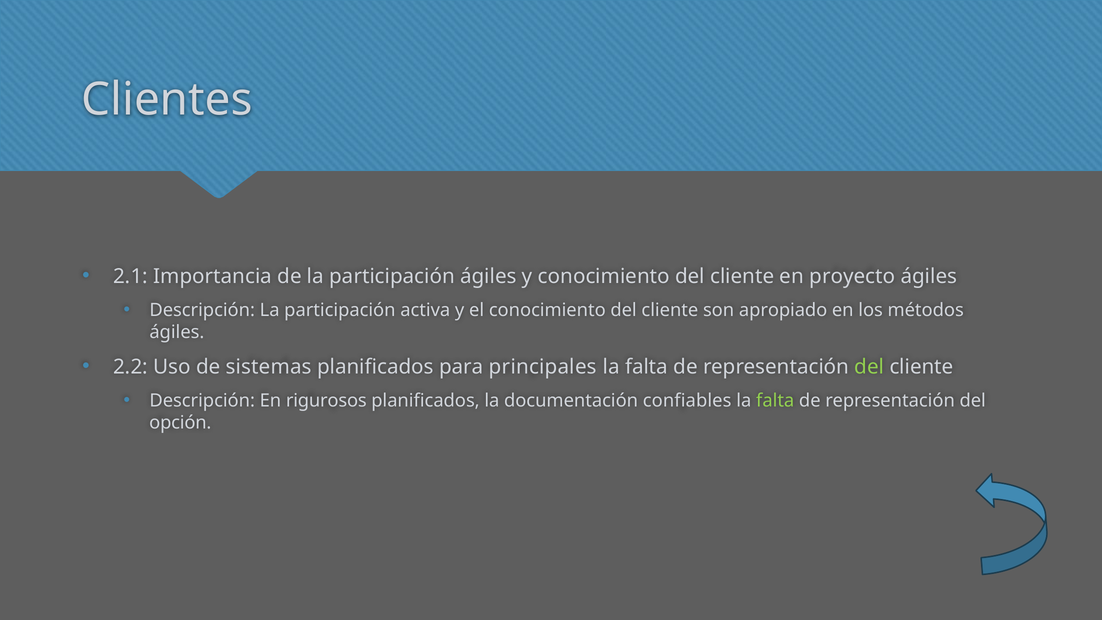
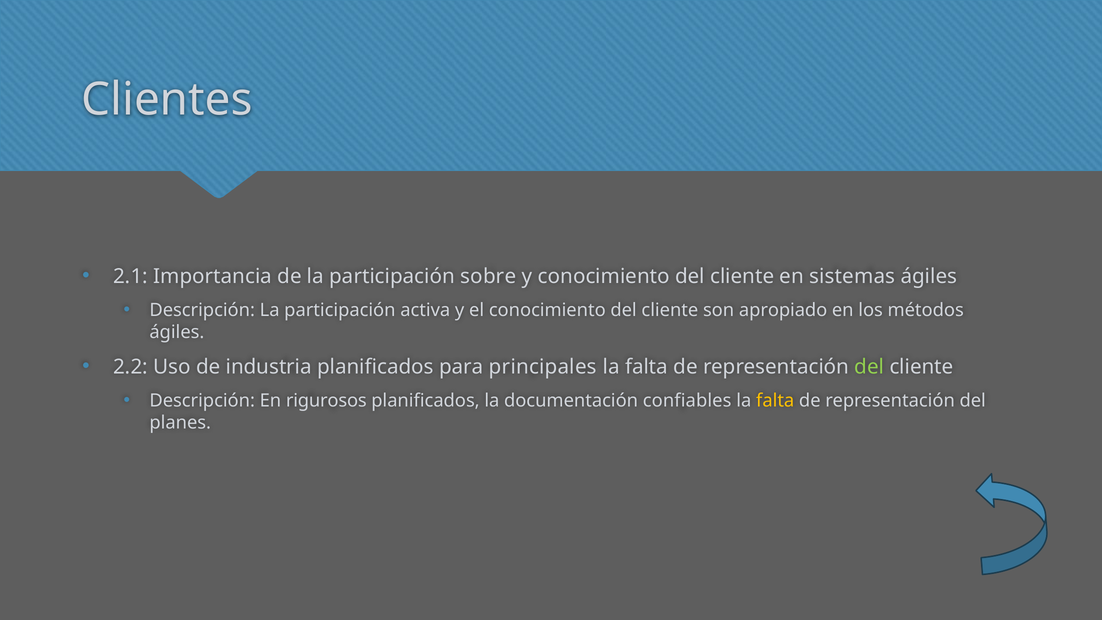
participación ágiles: ágiles -> sobre (488, 276)
proyecto: proyecto -> sistemas (852, 276)
sistemas: sistemas -> industria (269, 367)
falta colour: light green -> yellow (775, 400)
opción: opción -> planes (180, 422)
